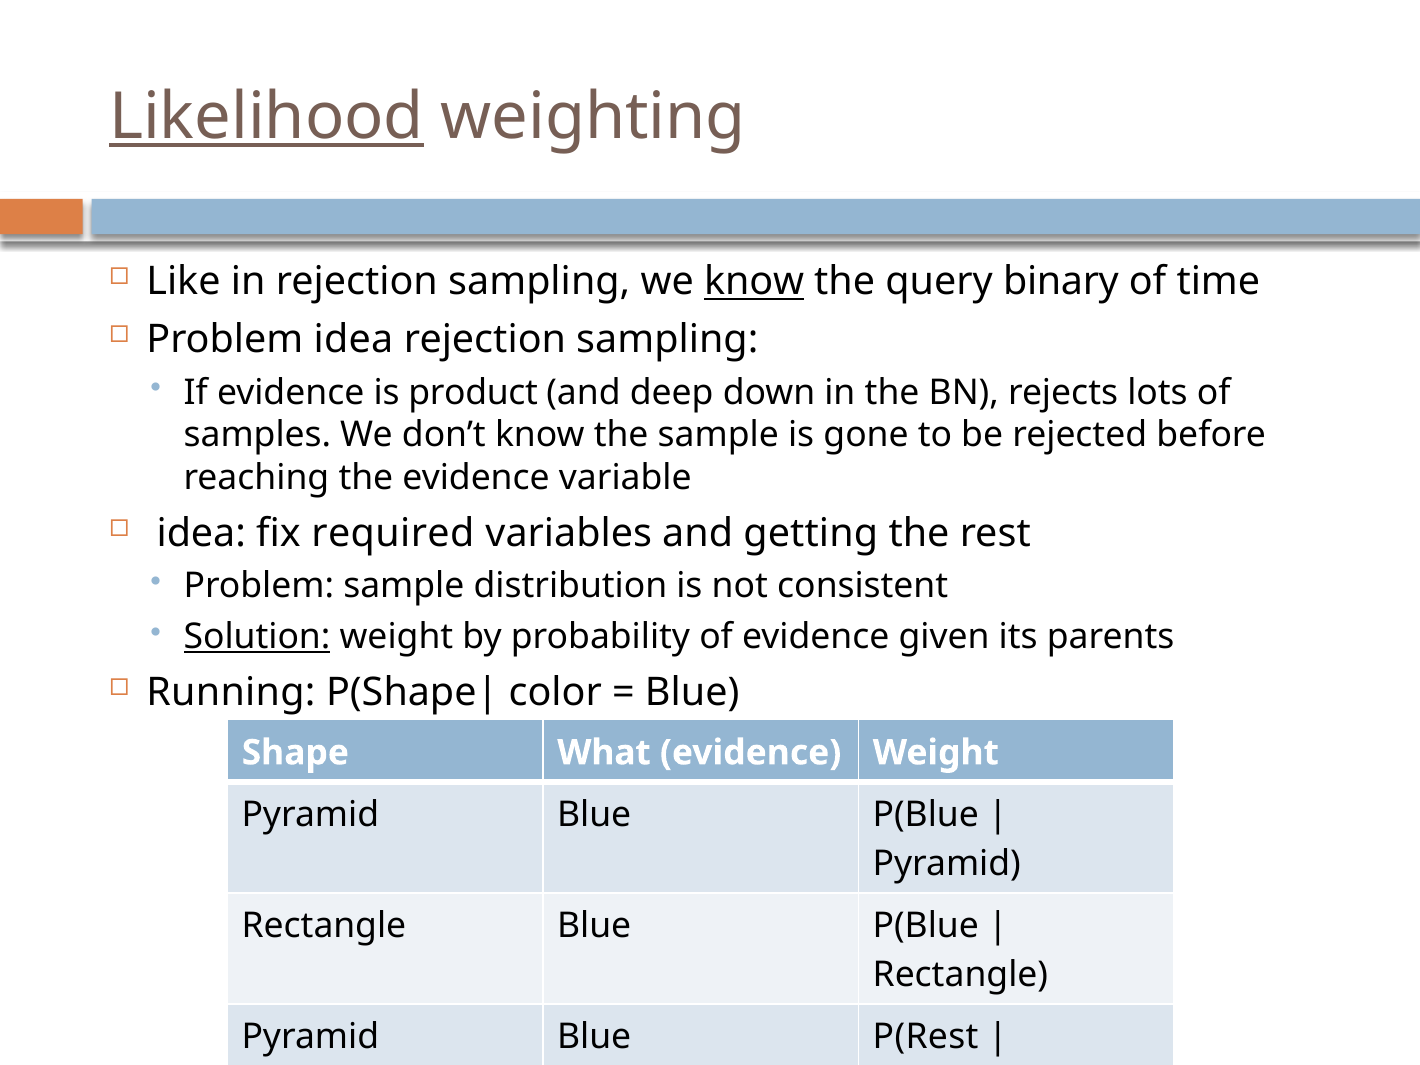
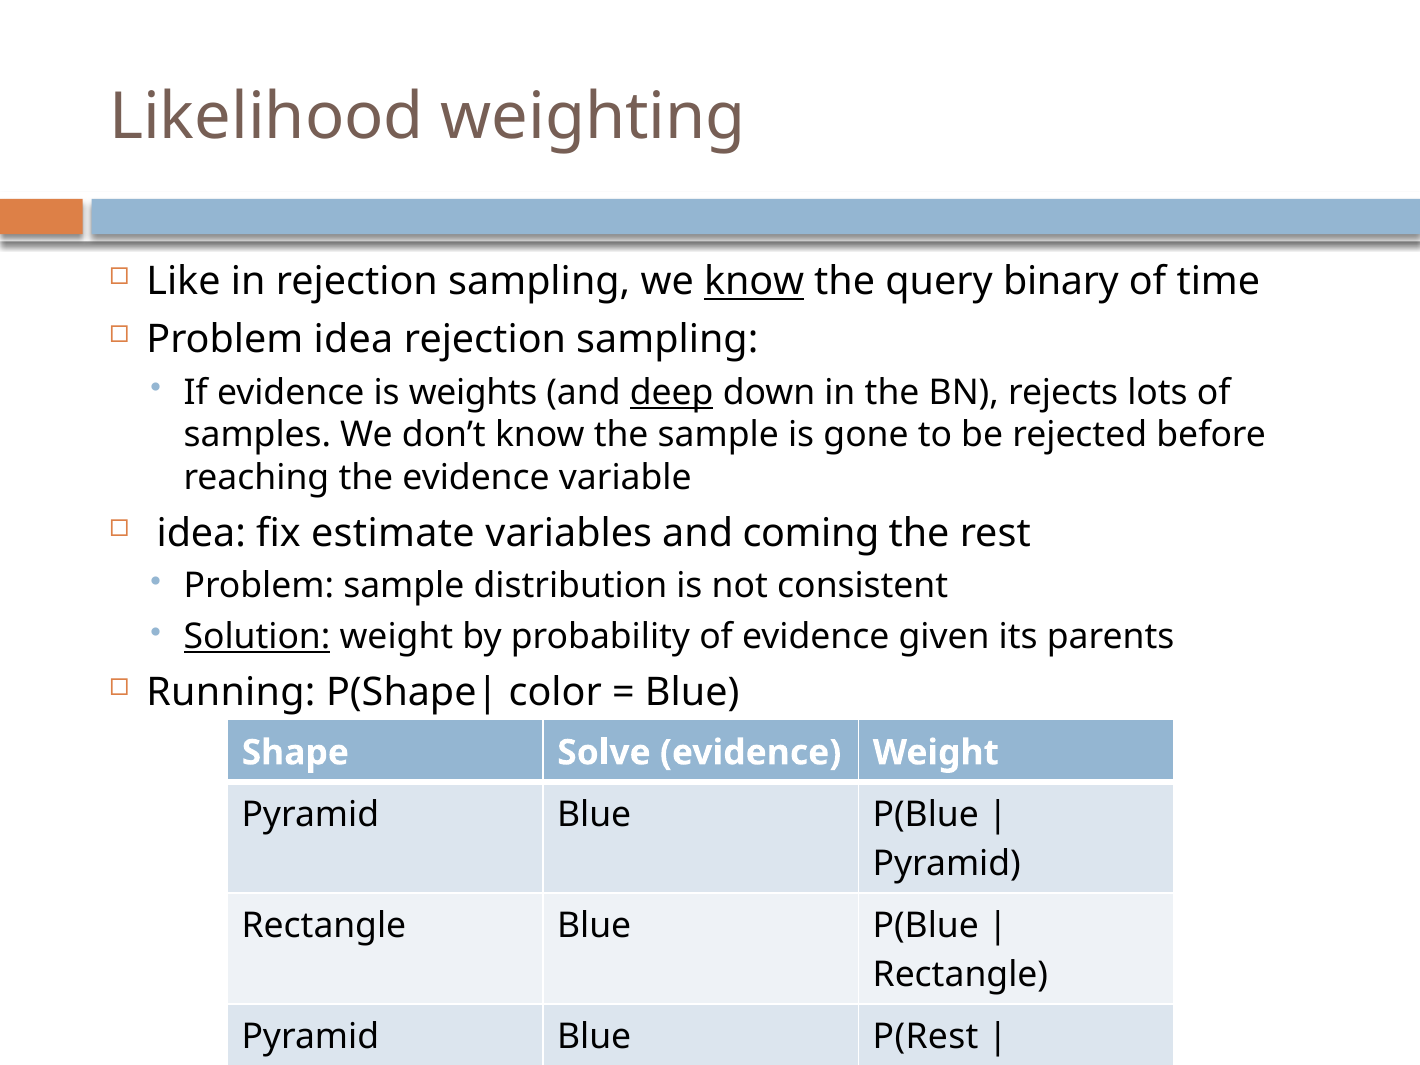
Likelihood underline: present -> none (266, 117)
product: product -> weights (473, 392)
deep underline: none -> present (672, 392)
required: required -> estimate (393, 533)
getting: getting -> coming (811, 533)
What: What -> Solve (604, 753)
